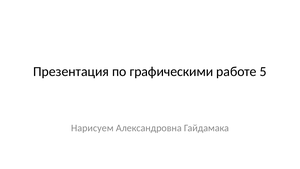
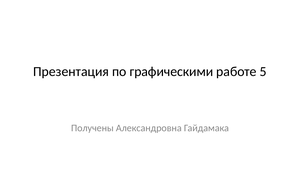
Нарисуем: Нарисуем -> Получены (92, 128)
